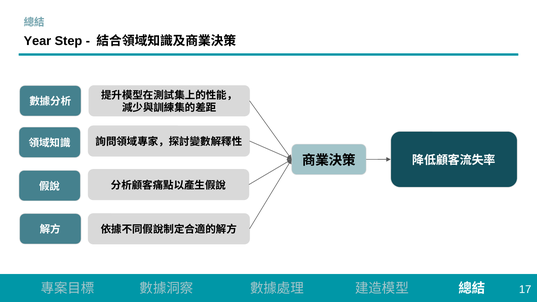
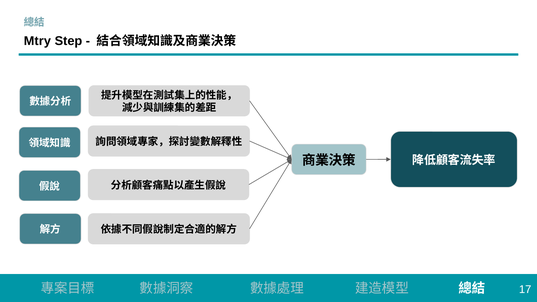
Year: Year -> Mtry (37, 41)
